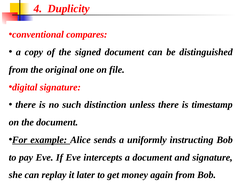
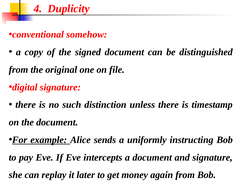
compares: compares -> somehow (87, 34)
